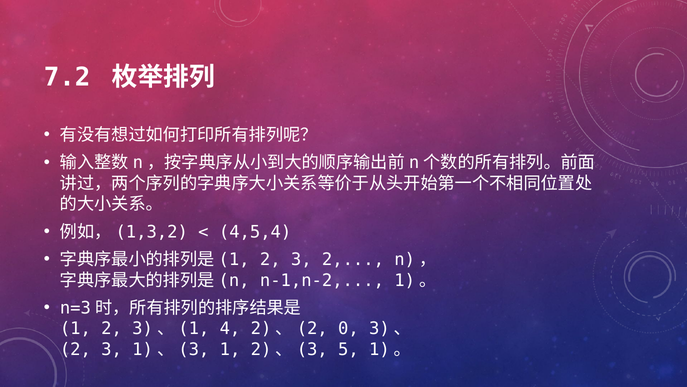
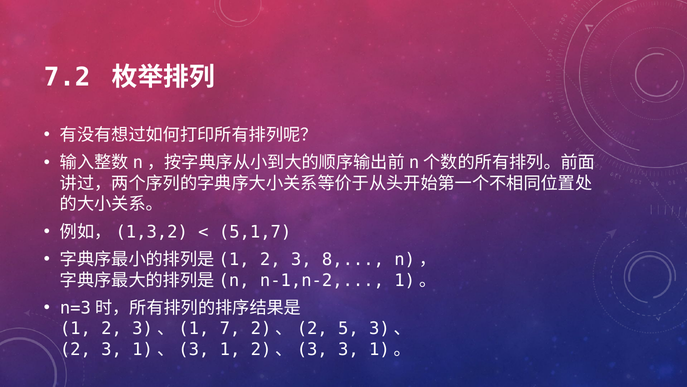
4,5,4: 4,5,4 -> 5,1,7 (255, 232)
3 2: 2 -> 8 (353, 259)
4: 4 -> 7 (230, 328)
0: 0 -> 5 (348, 328)
2)、(3 5: 5 -> 3 (348, 349)
